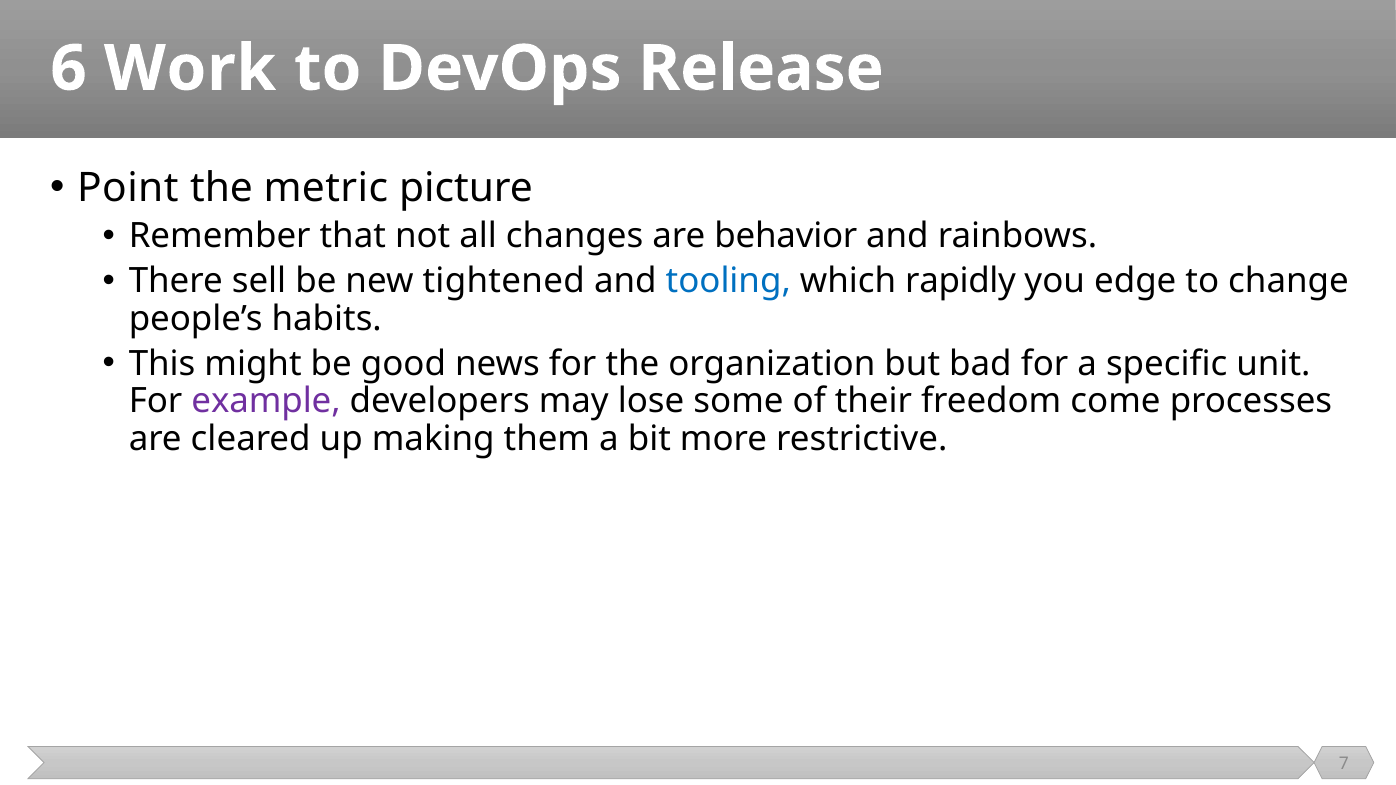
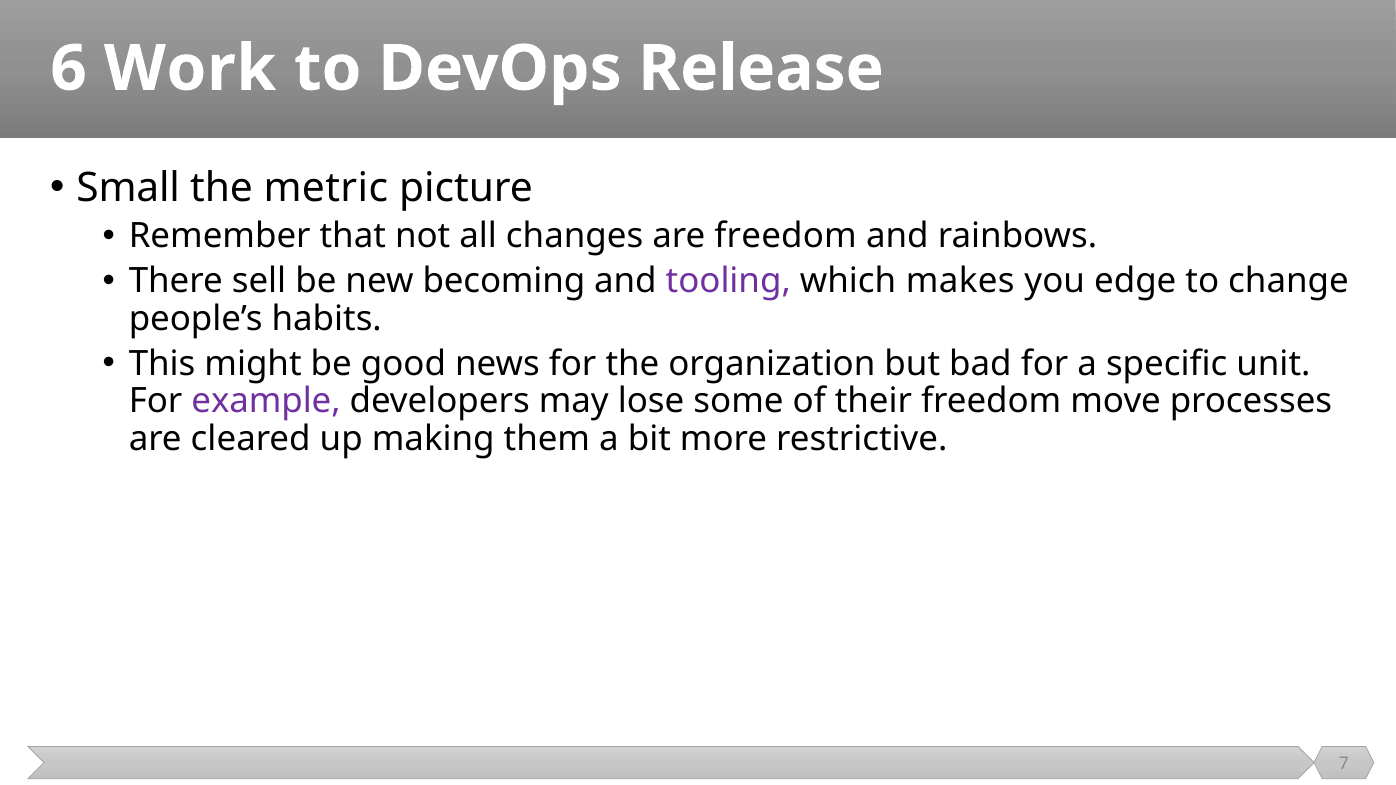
Point: Point -> Small (128, 188)
are behavior: behavior -> freedom (786, 236)
tightened: tightened -> becoming (504, 281)
tooling colour: blue -> purple (728, 281)
rapidly: rapidly -> makes (960, 281)
come: come -> move (1116, 401)
